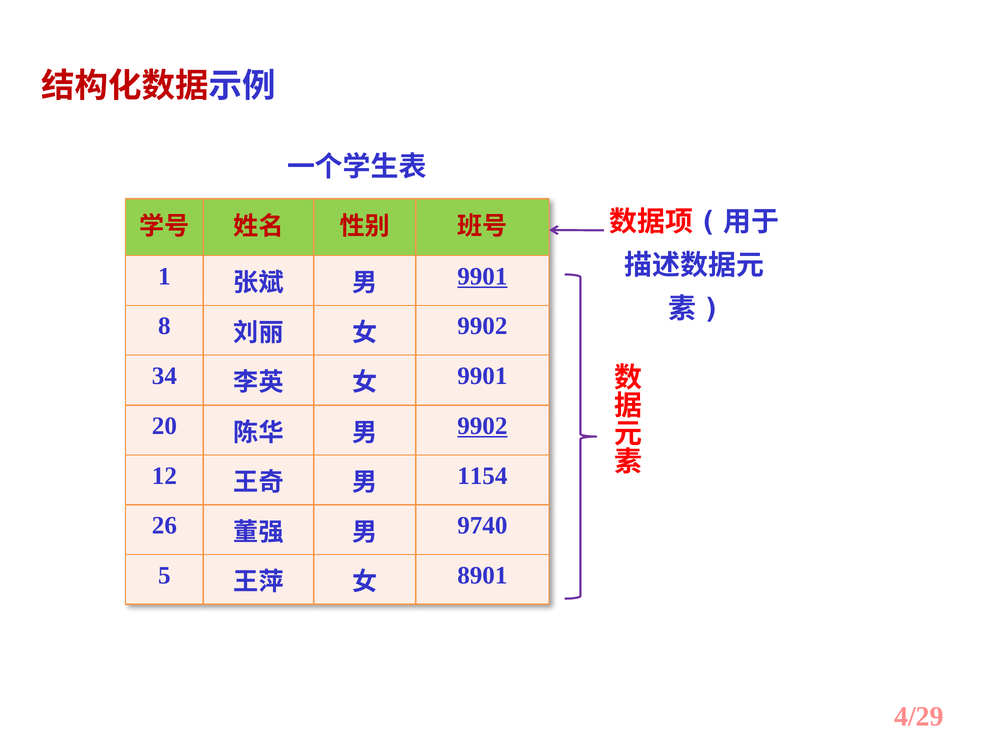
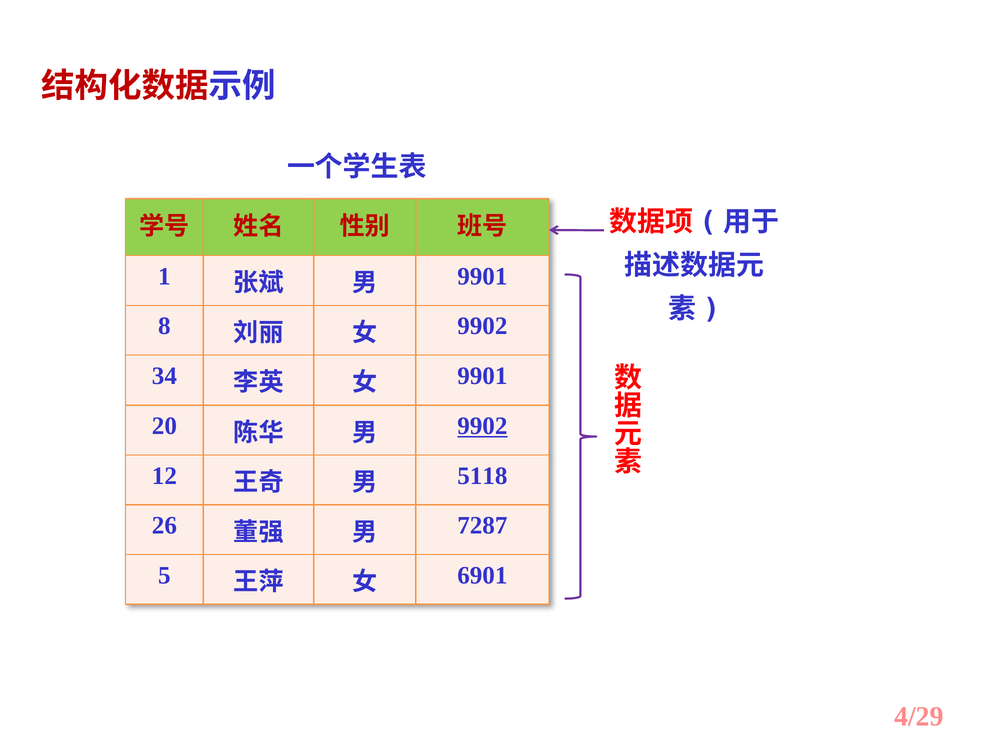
9901 underline: present -> none (482, 276)
1154: 1154 -> 5118 (482, 476)
9740: 9740 -> 7287 (482, 526)
8901: 8901 -> 6901 (482, 575)
